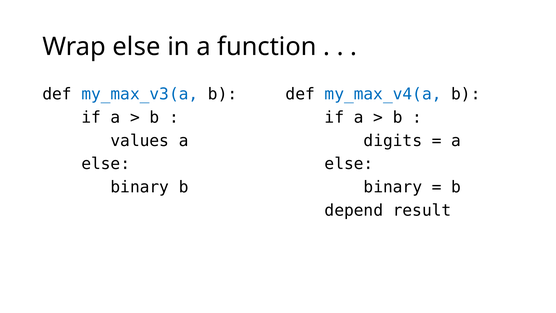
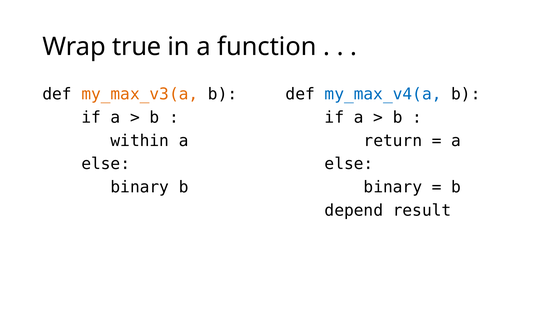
Wrap else: else -> true (137, 47)
my_max_v3(a colour: blue -> orange (140, 94)
values: values -> within (140, 141)
digits: digits -> return (393, 141)
